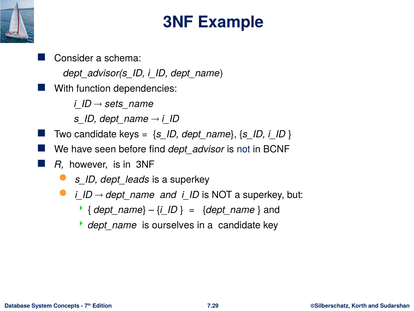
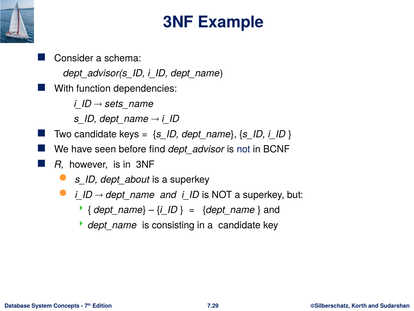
dept_leads: dept_leads -> dept_about (125, 179)
ourselves: ourselves -> consisting (173, 225)
